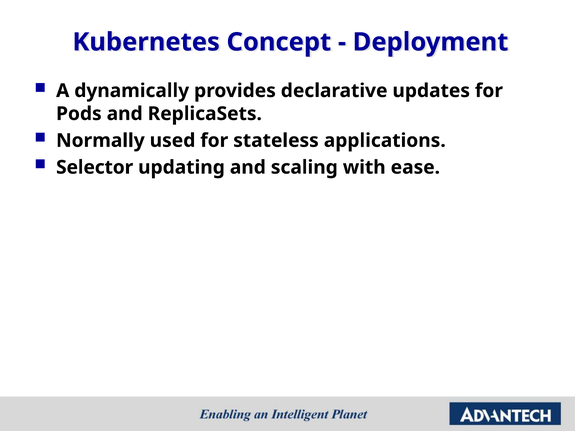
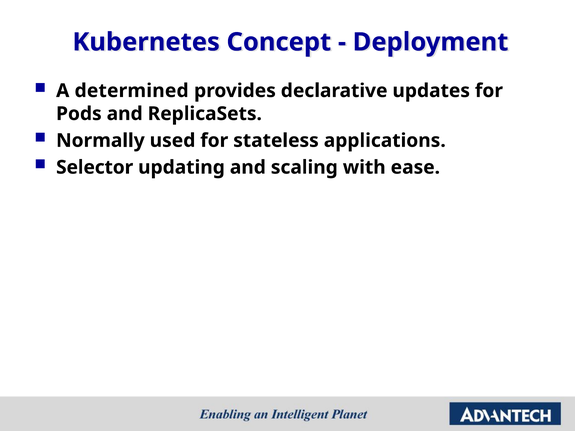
dynamically: dynamically -> determined (132, 91)
